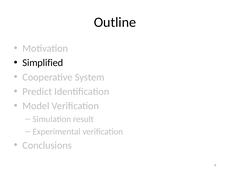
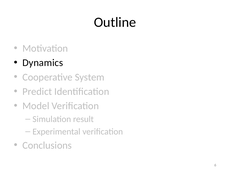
Simplified: Simplified -> Dynamics (43, 63)
